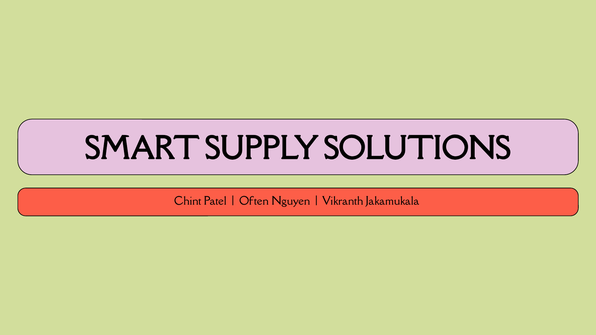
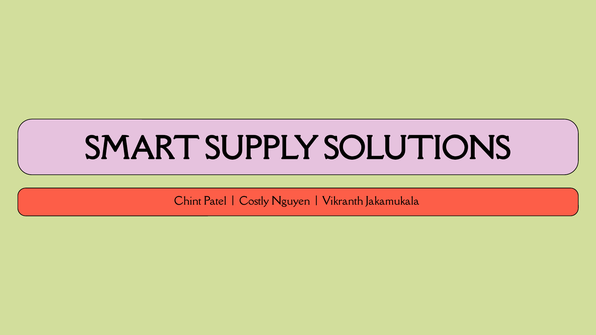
Often: Often -> Costly (254, 201)
